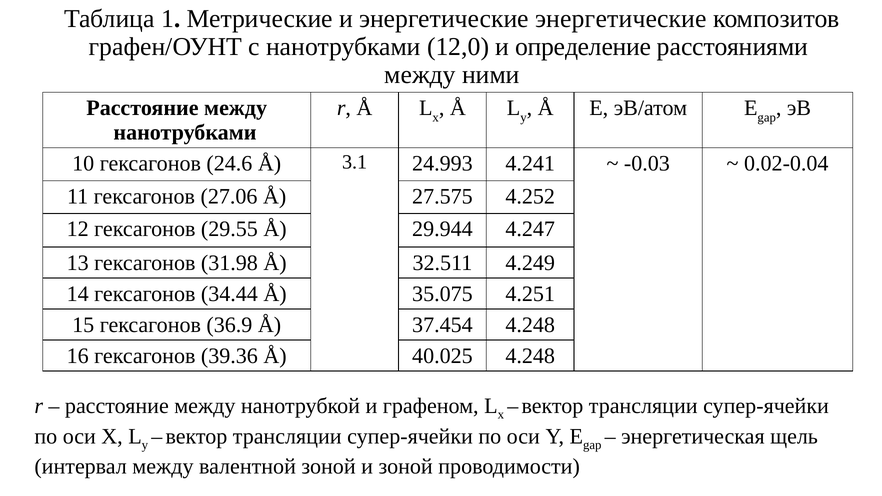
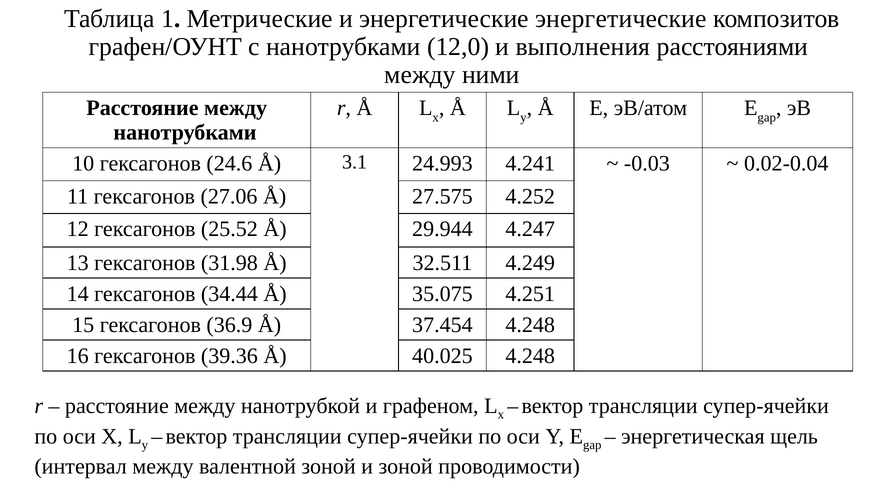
определение: определение -> выполнения (583, 47)
29.55: 29.55 -> 25.52 (229, 229)
